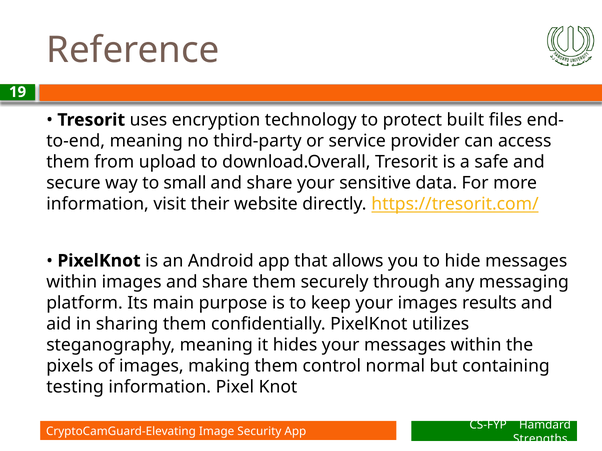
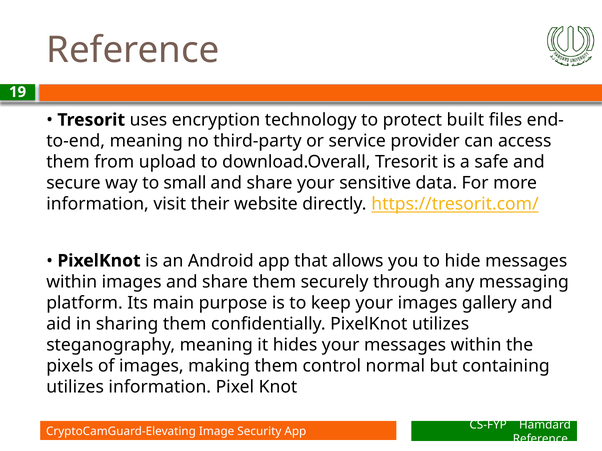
results: results -> gallery (489, 303)
testing: testing -> utilizes (75, 387)
Strengths: Strengths -> Reference (540, 439)
